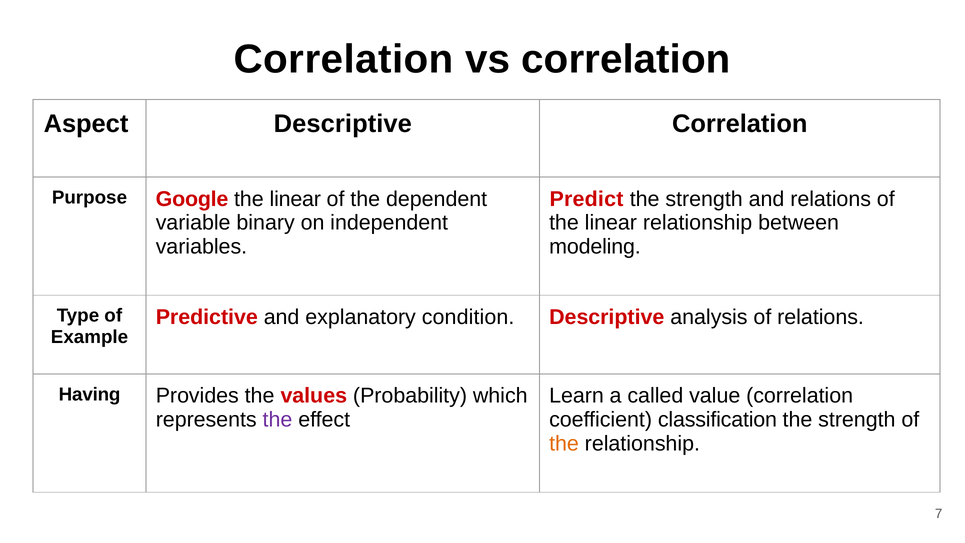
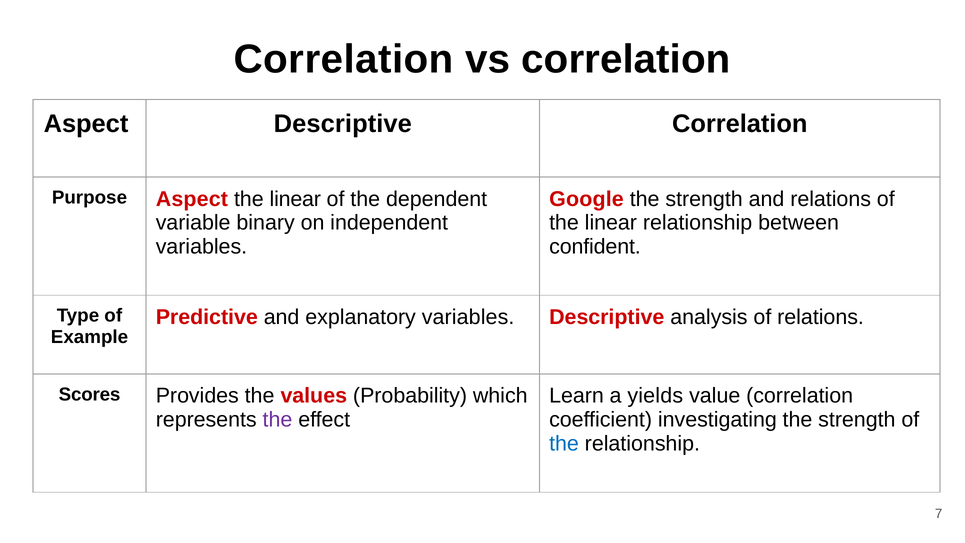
Purpose Google: Google -> Aspect (192, 199)
Predict: Predict -> Google (586, 199)
modeling: modeling -> confident (595, 247)
explanatory condition: condition -> variables (468, 317)
Having: Having -> Scores (90, 394)
called: called -> yields (655, 396)
classification: classification -> investigating (717, 420)
the colour: orange -> blue (564, 443)
